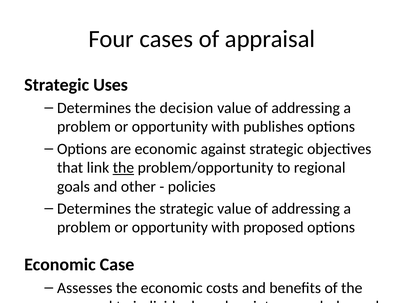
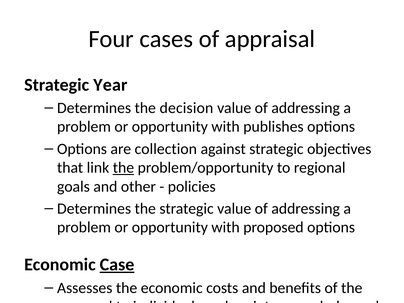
Strategic Uses: Uses -> Year (110, 85)
are economic: economic -> collection (166, 149)
Case underline: none -> present (117, 265)
